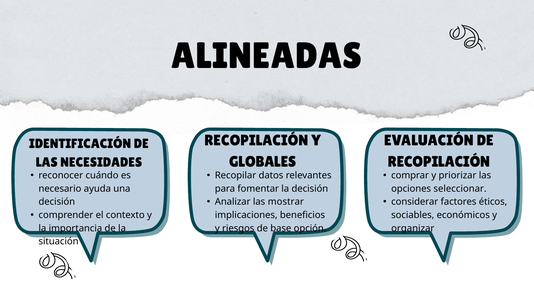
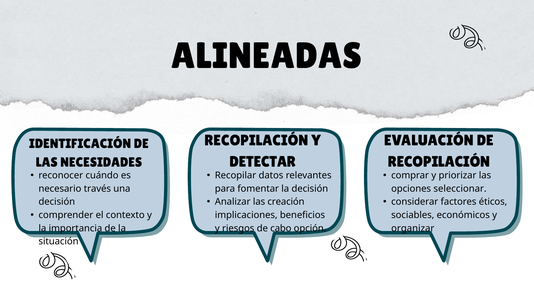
GLOBALES: GLOBALES -> DETECTAR (263, 162)
ayuda: ayuda -> través (97, 189)
mostrar: mostrar -> creación (286, 202)
base: base -> cabo (281, 229)
